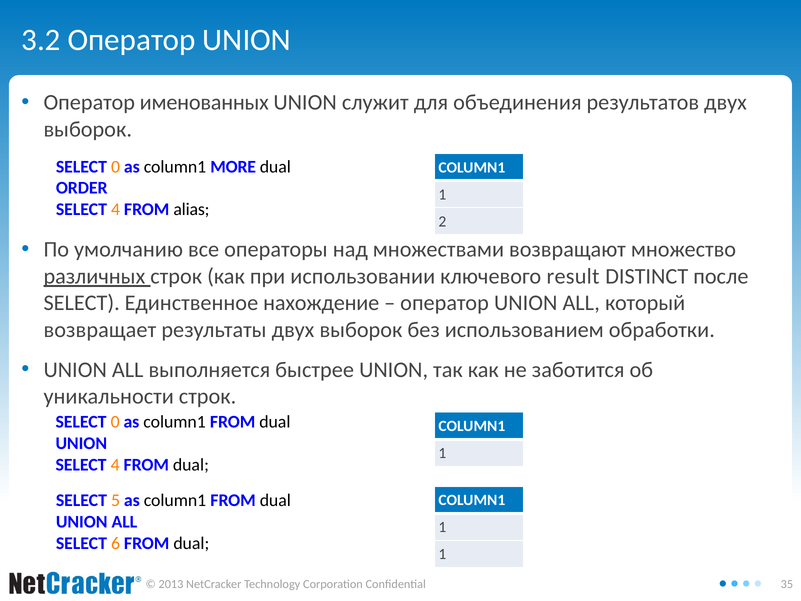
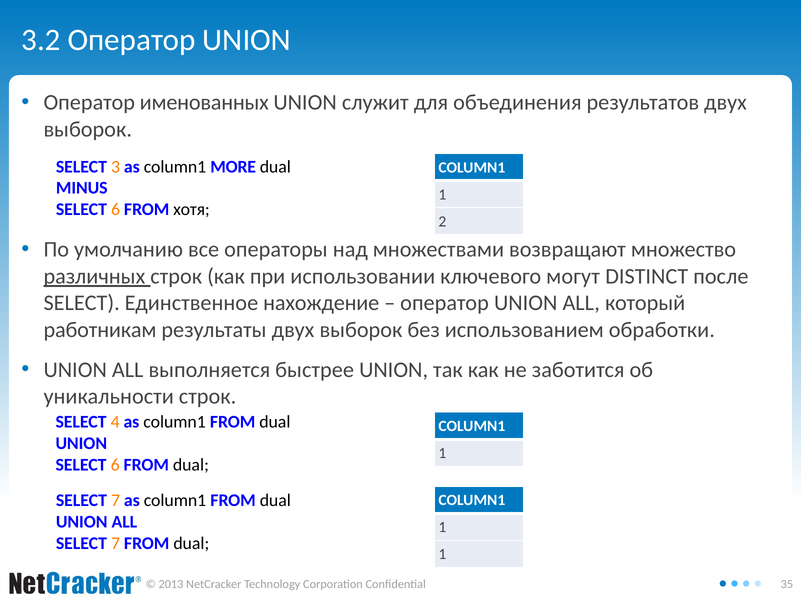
0: 0 -> 3 (116, 167)
ORDER: ORDER -> MINUS (82, 188)
4: 4 -> 6 (116, 209)
alias: alias -> хотя (191, 209)
result: result -> могут (573, 276)
возвращает: возвращает -> работникам (100, 330)
0: 0 -> 4 (115, 422)
4: 4 -> 6 (115, 464)
5: 5 -> 7 (116, 500)
6: 6 -> 7 (116, 543)
